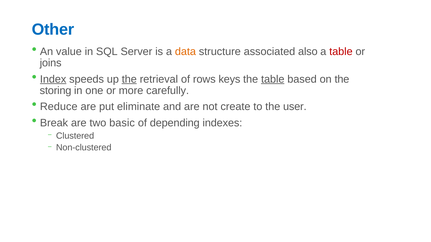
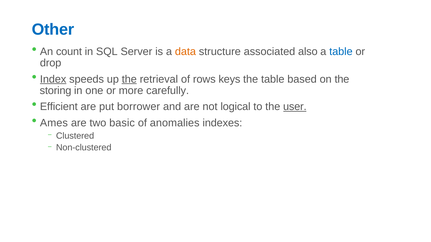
value: value -> count (69, 52)
table colour: red -> blue (341, 52)
joins: joins -> drop (51, 63)
table underline: present -> none (273, 79)
Reduce: Reduce -> Efficient (59, 107)
eliminate: eliminate -> borrower (139, 107)
create: create -> logical (236, 107)
user underline: none -> present (295, 107)
Break: Break -> Ames (54, 123)
depending: depending -> anomalies (175, 123)
